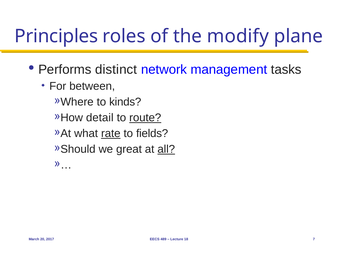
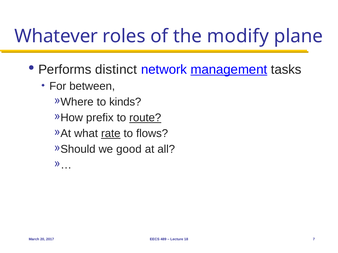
Principles: Principles -> Whatever (56, 36)
management underline: none -> present (229, 70)
detail: detail -> prefix (100, 118)
fields: fields -> flows (152, 134)
great: great -> good (129, 150)
all underline: present -> none (166, 150)
